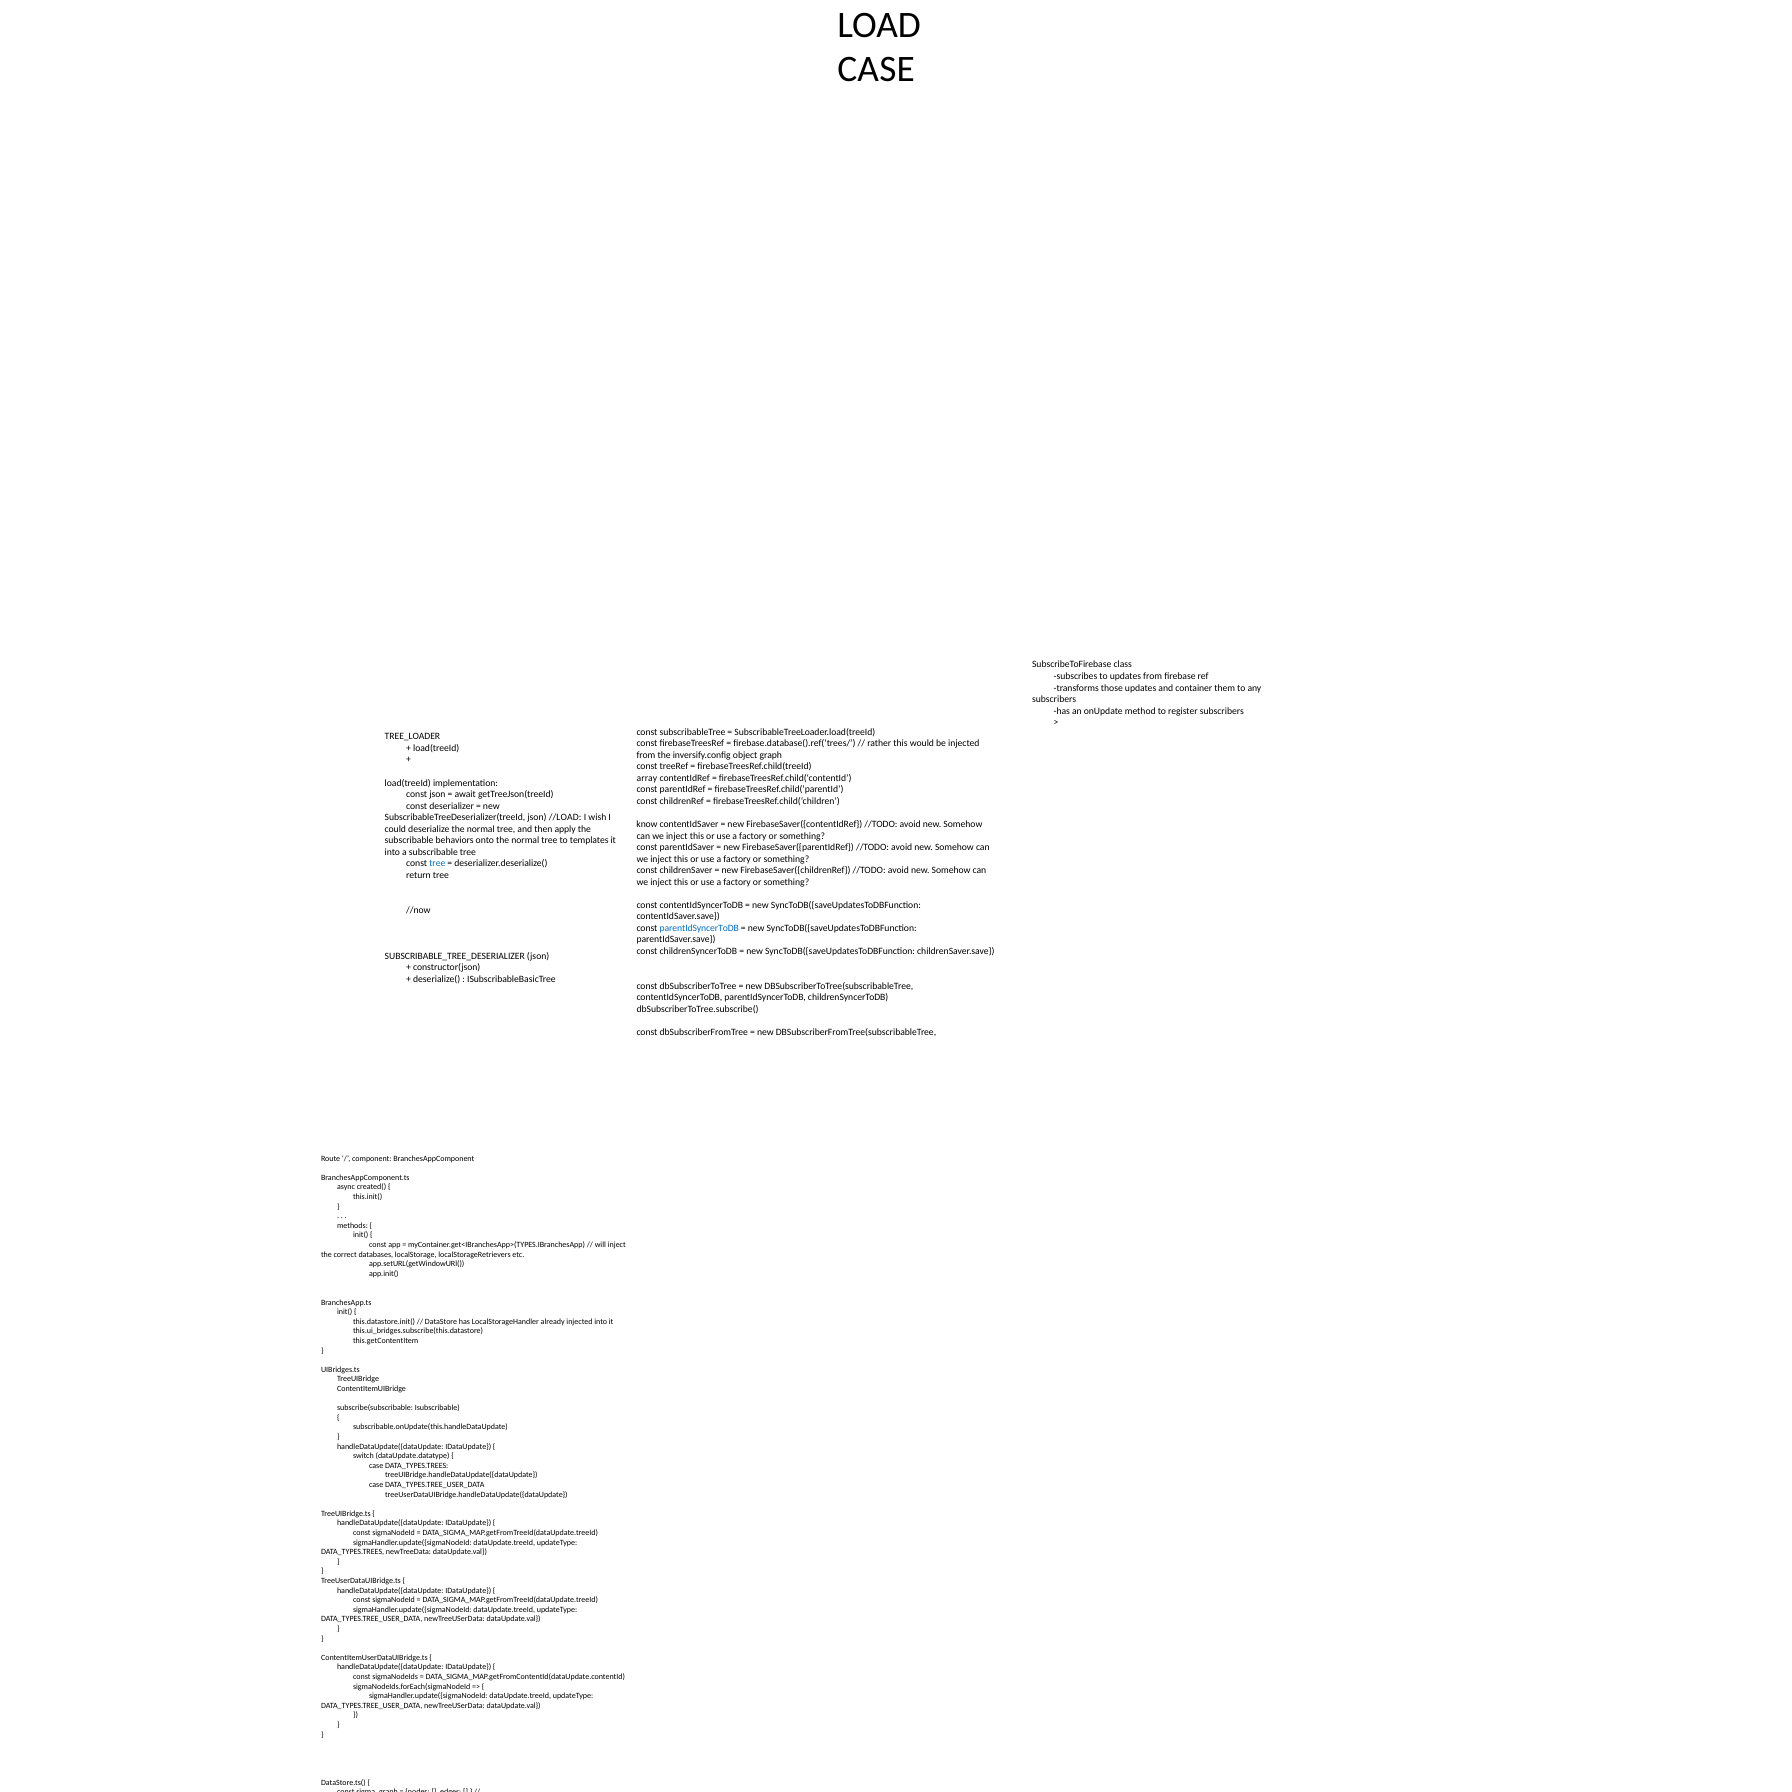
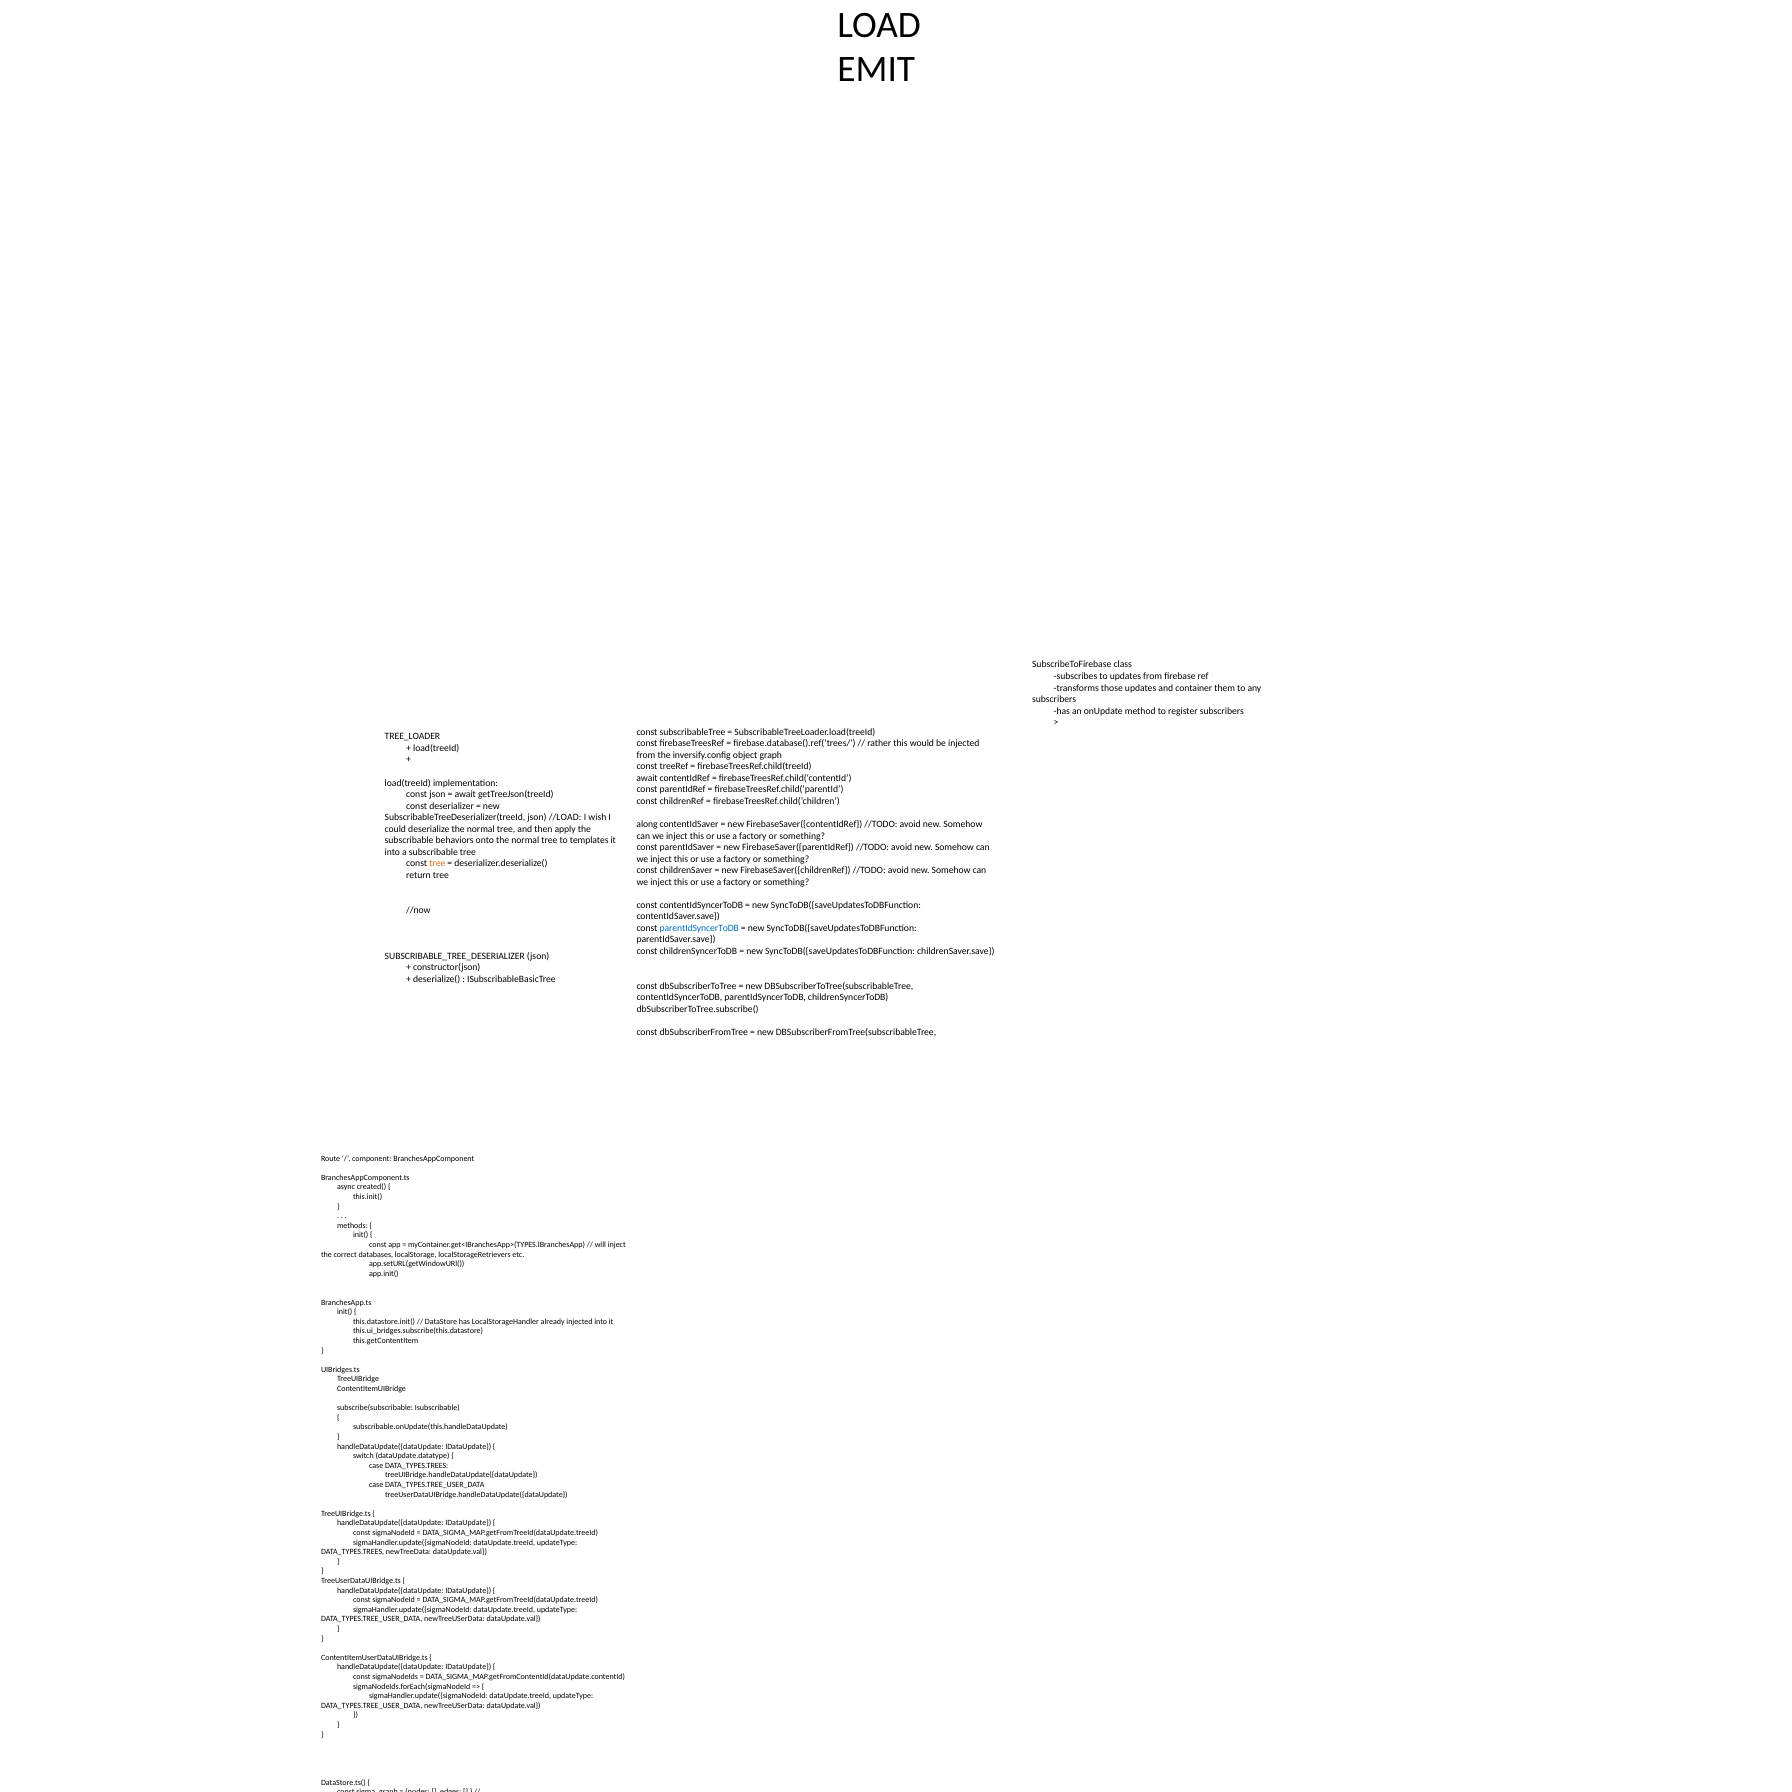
CASE: CASE -> EMIT (876, 70)
array: array -> await (647, 778)
know: know -> along (647, 824)
tree colour: blue -> orange (437, 864)
